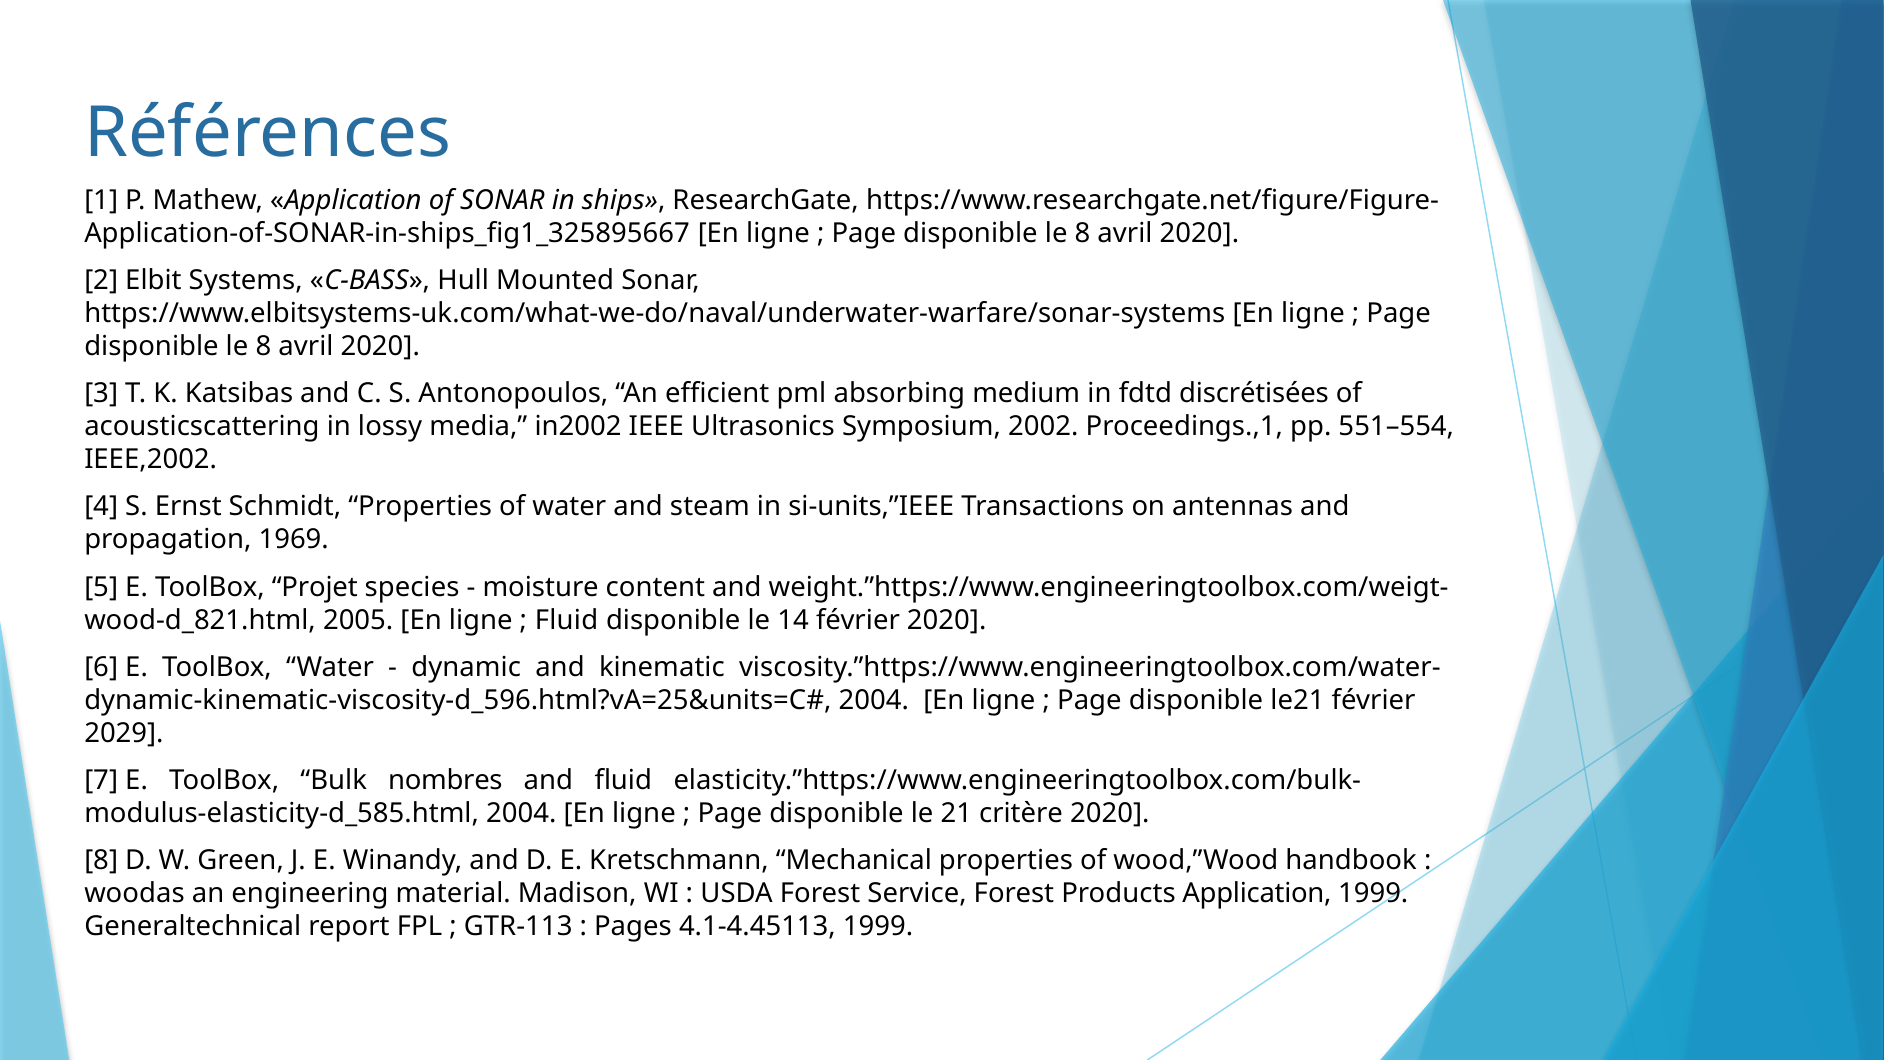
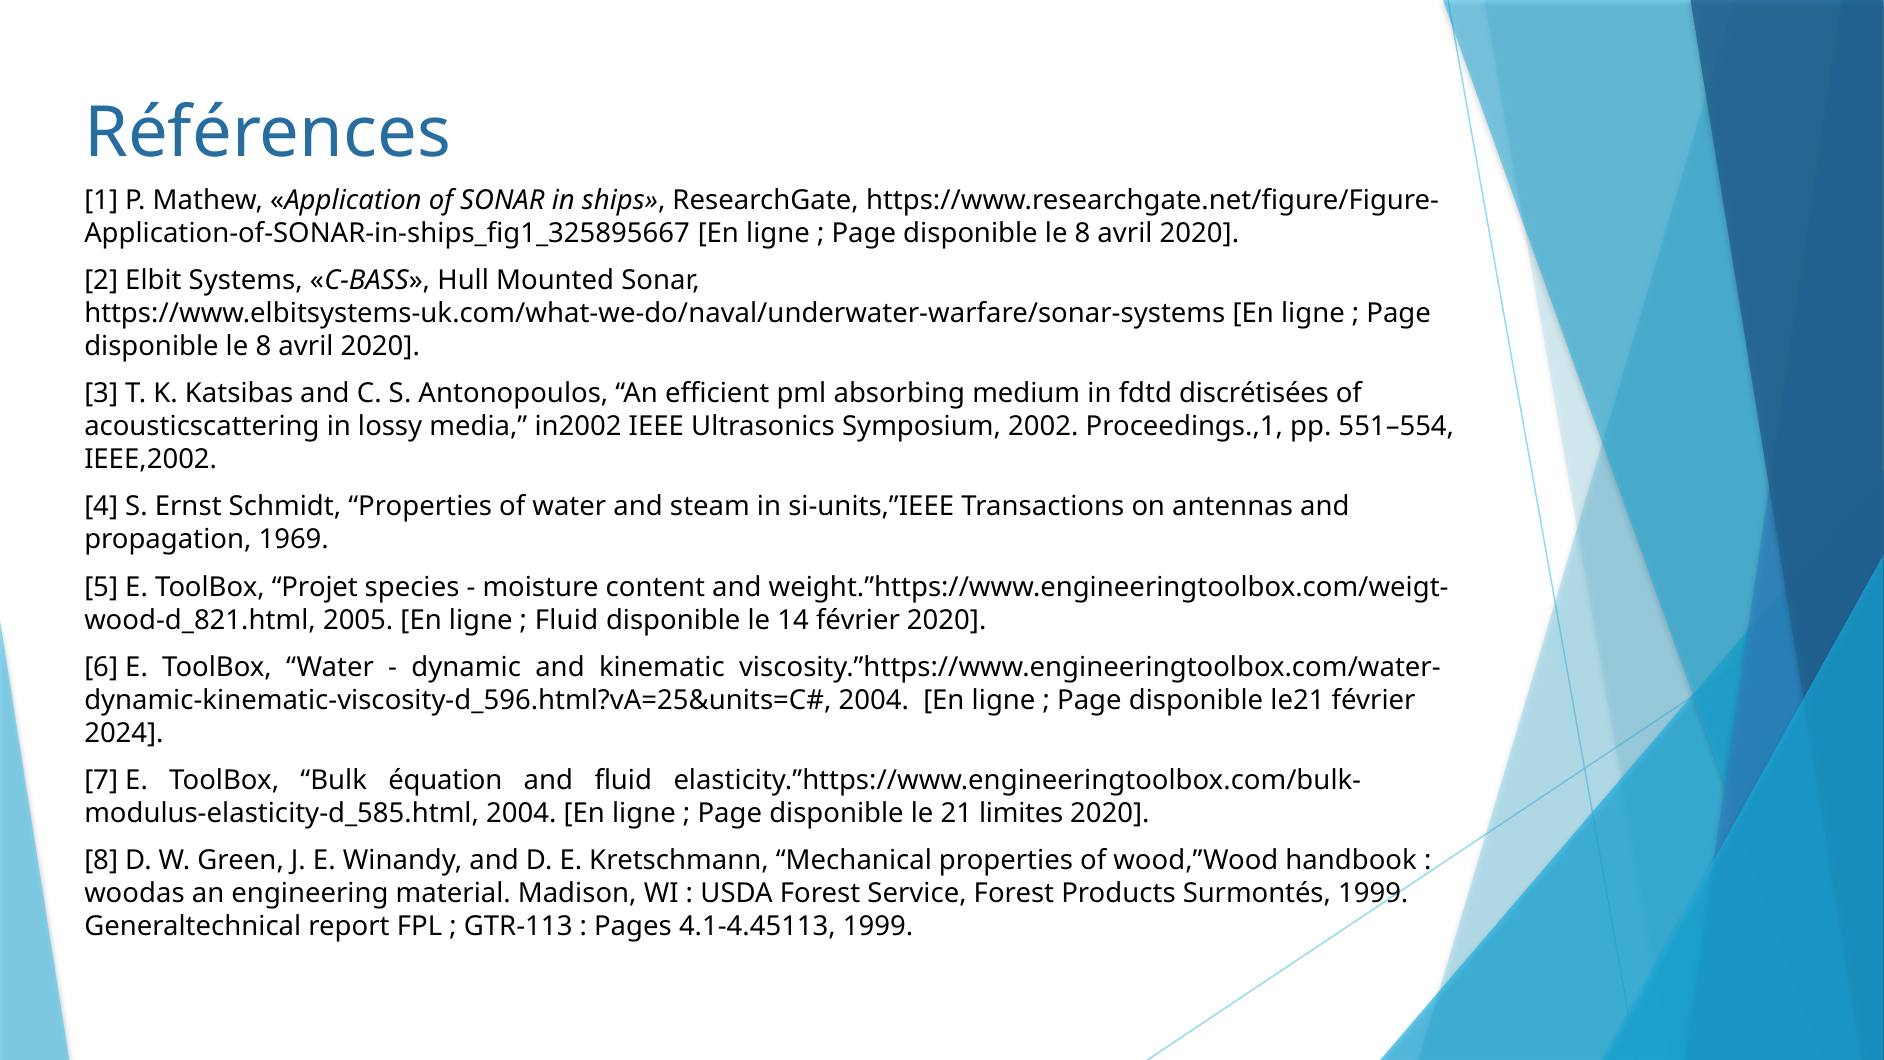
2029: 2029 -> 2024 (124, 733)
nombres: nombres -> équation (445, 780)
critère: critère -> limites (1021, 813)
Products Application: Application -> Surmontés (1257, 893)
